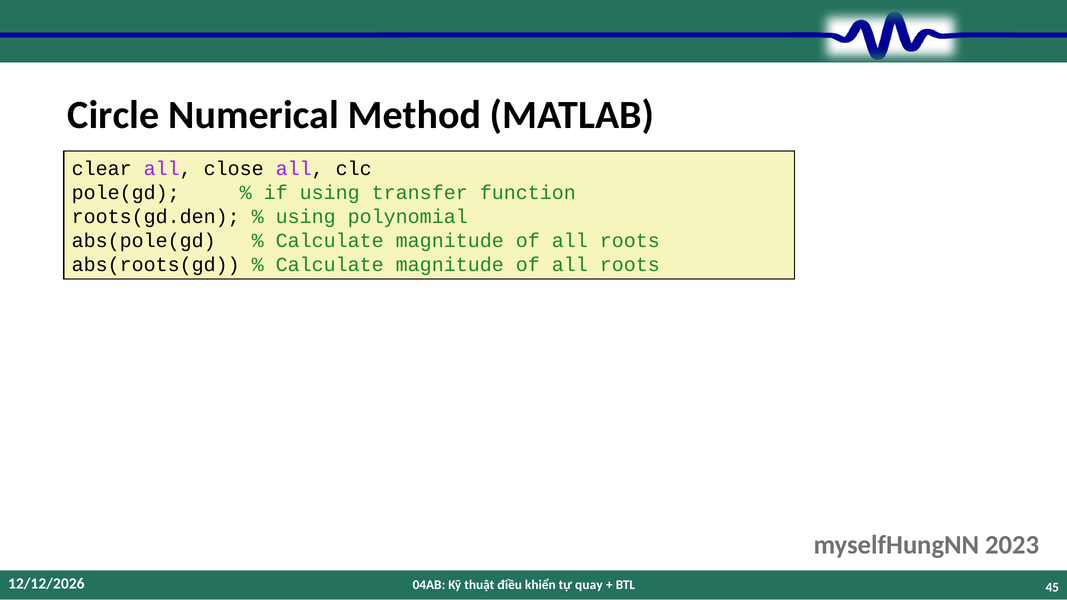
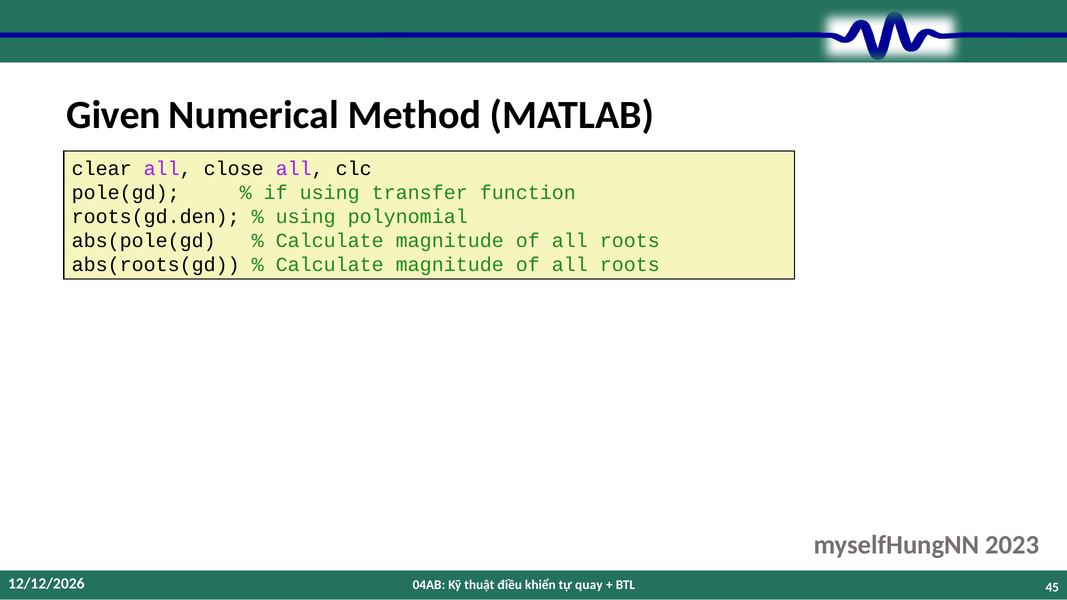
Circle: Circle -> Given (114, 115)
